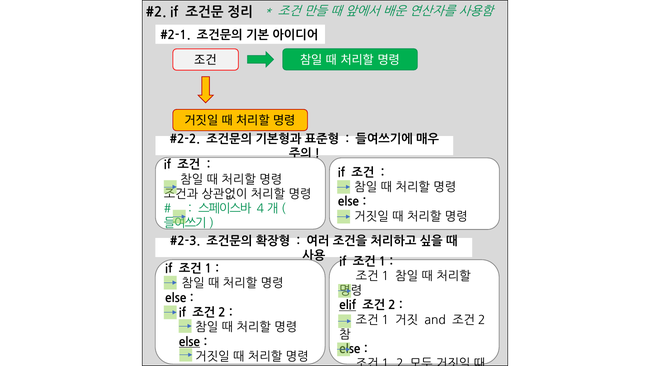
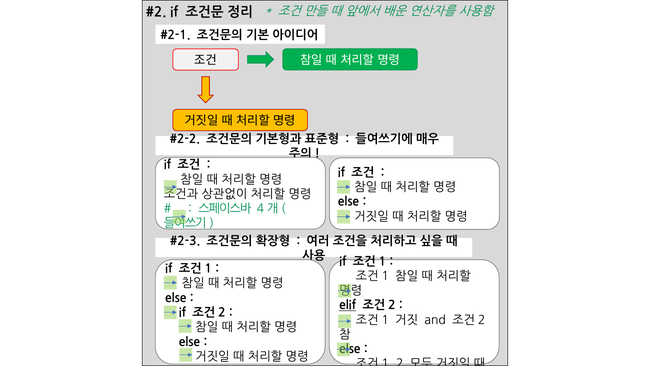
else underline: present -> none (189, 342)
